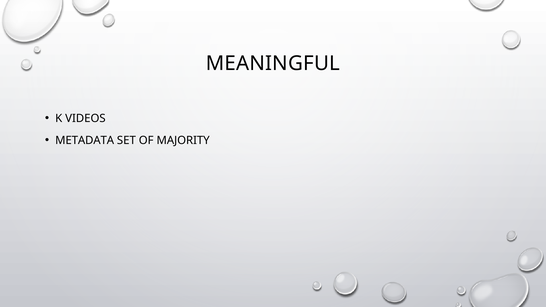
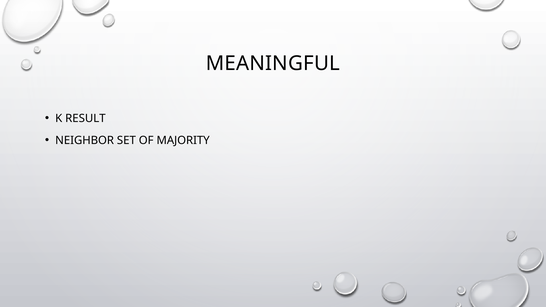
VIDEOS: VIDEOS -> RESULT (85, 118)
METADATA: METADATA -> NEIGHBOR (85, 141)
